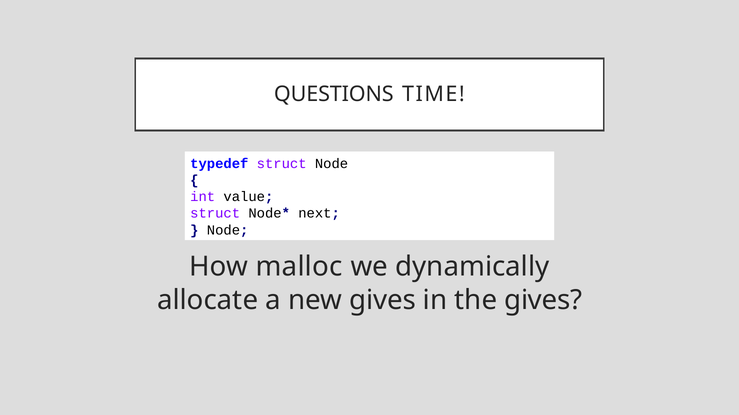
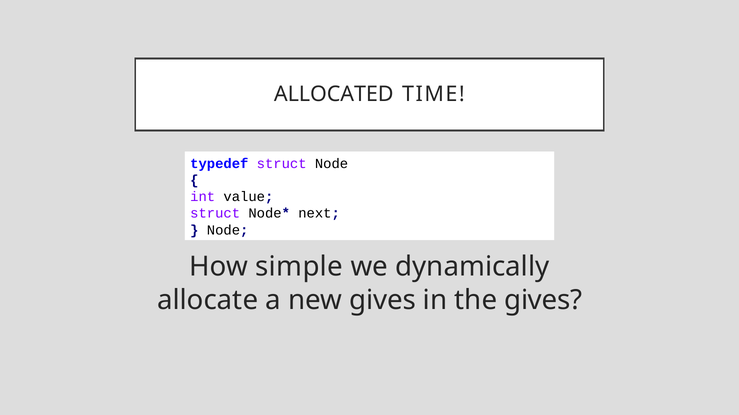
QUESTIONS: QUESTIONS -> ALLOCATED (334, 94)
malloc: malloc -> simple (299, 267)
